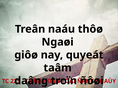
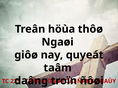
naáu: naáu -> höùa (62, 29)
